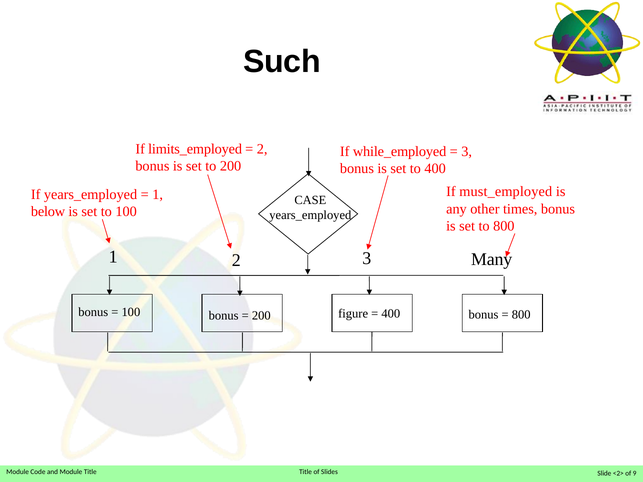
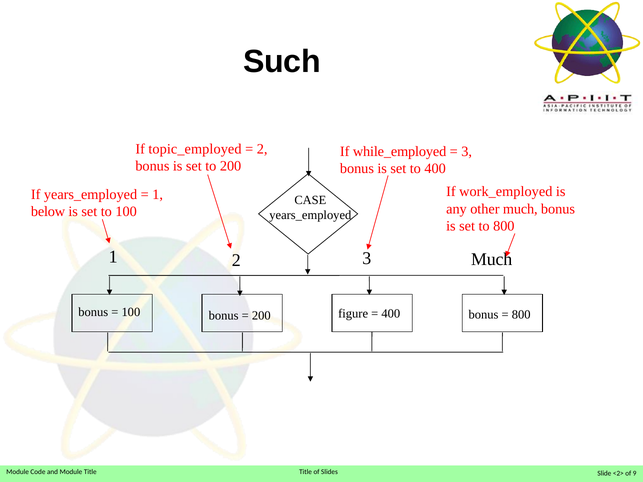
limits_employed: limits_employed -> topic_employed (195, 149)
must_employed: must_employed -> work_employed (506, 192)
other times: times -> much (520, 209)
3 Many: Many -> Much (492, 259)
